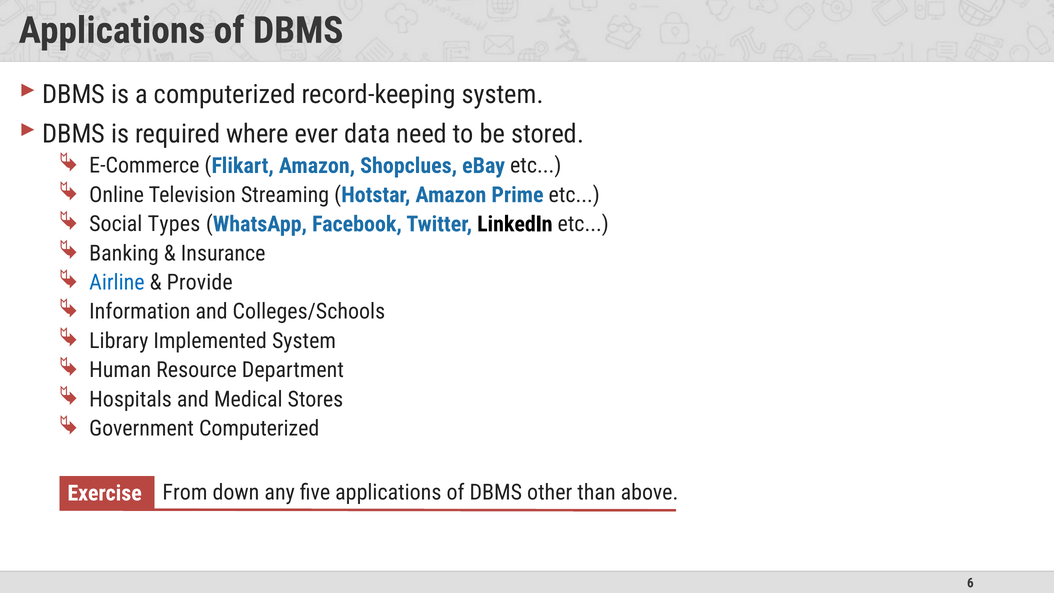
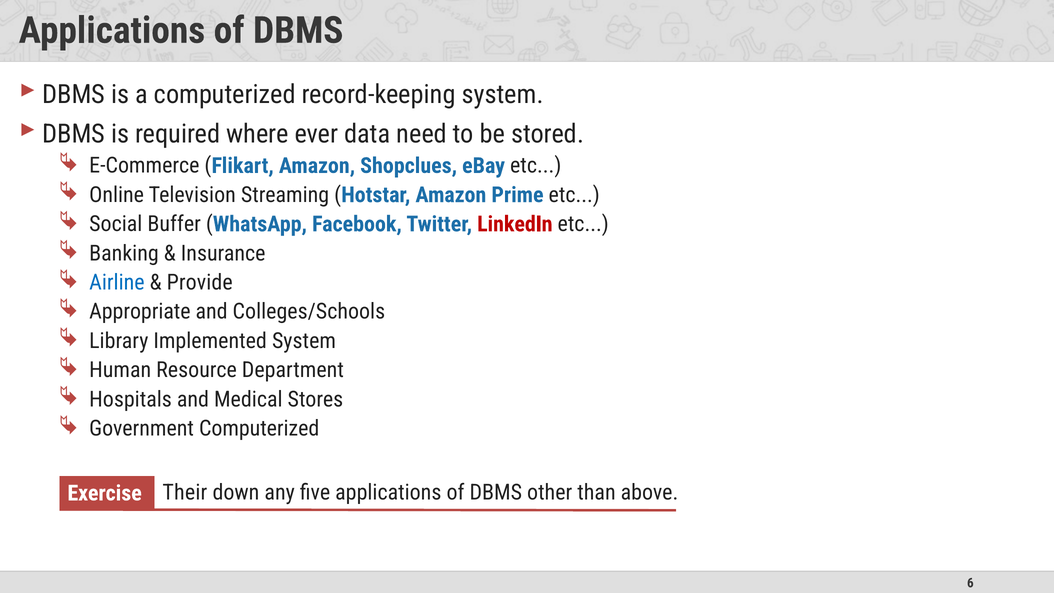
Types: Types -> Buffer (174, 224)
LinkedIn colour: black -> red (515, 224)
Information: Information -> Appropriate (140, 312)
From: From -> Their (185, 492)
